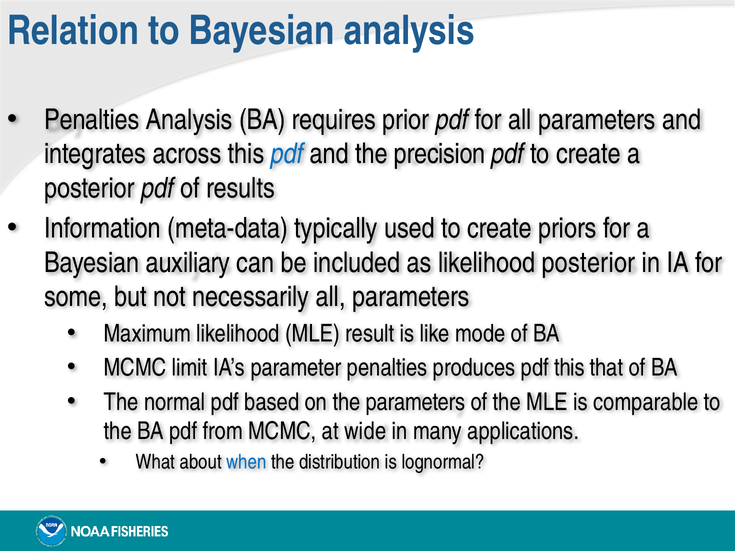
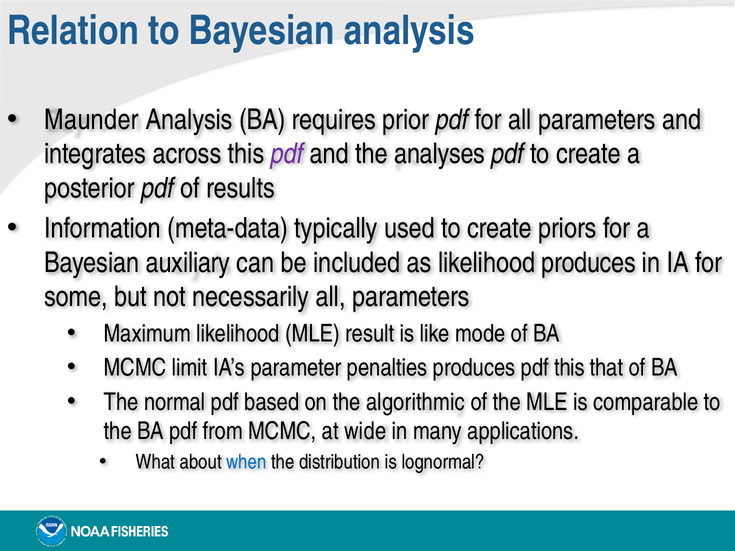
Penalties: Penalties -> Maunder (92, 120)
pdf colour: blue -> purple (287, 154)
precision: precision -> analyses (440, 154)
likelihood posterior: posterior -> produces (589, 263)
the parameters: parameters -> algorithmic (416, 402)
